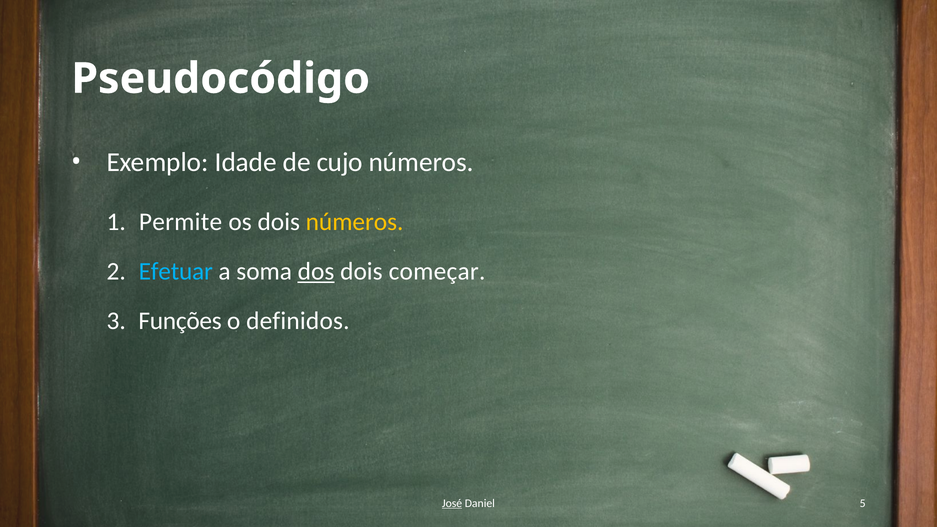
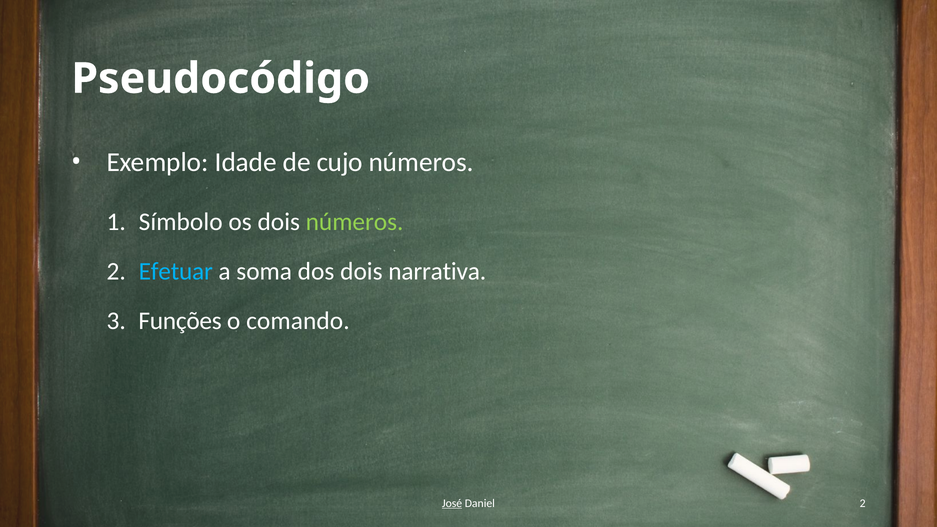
Permite: Permite -> Símbolo (181, 222)
números colour: yellow -> light green (355, 222)
dos underline: present -> none (316, 271)
começar: começar -> narrativa (437, 271)
definidos: definidos -> comando (298, 321)
Daniel 5: 5 -> 2 (863, 503)
